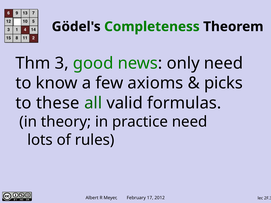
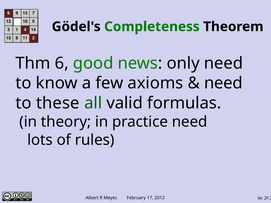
3: 3 -> 6 (62, 63)
picks: picks -> need (223, 83)
